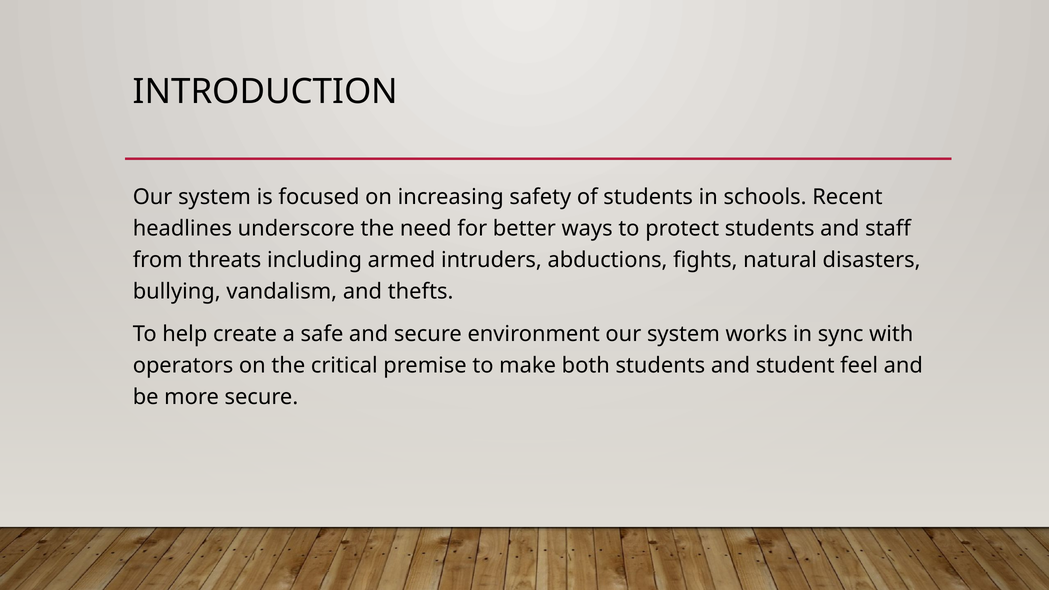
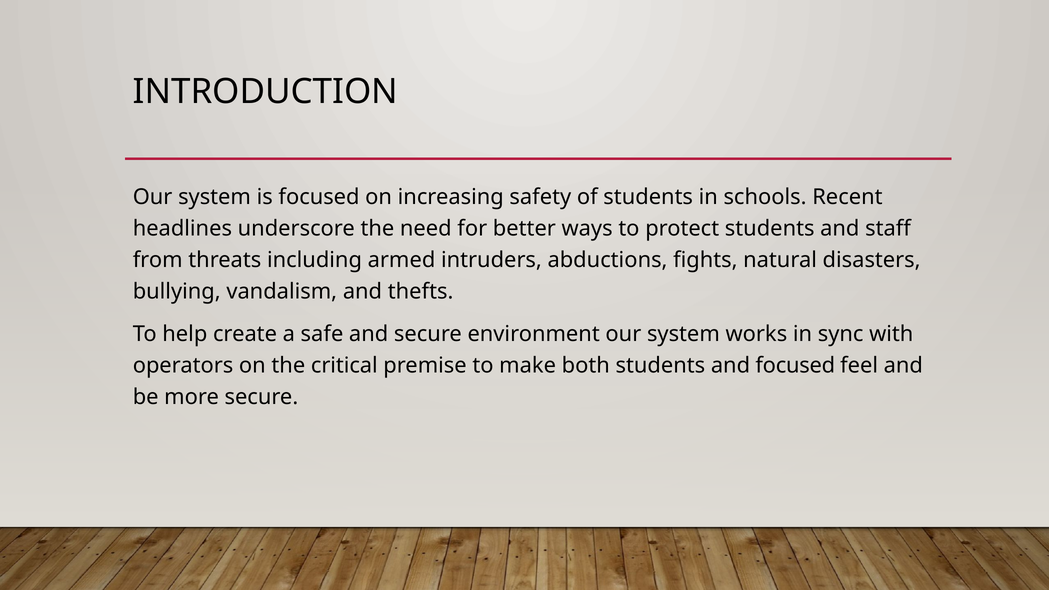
and student: student -> focused (795, 366)
